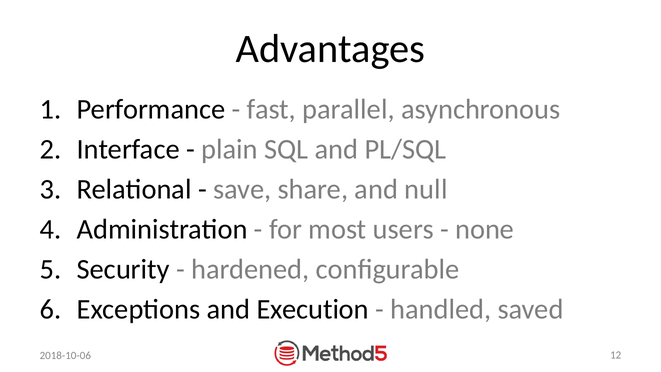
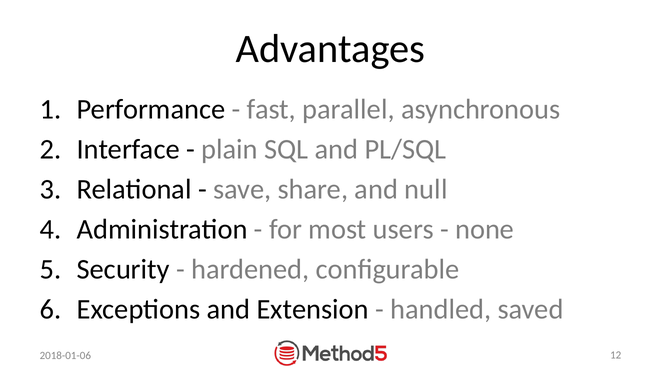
Execution: Execution -> Extension (313, 309)
2018-10-06: 2018-10-06 -> 2018-01-06 (65, 355)
